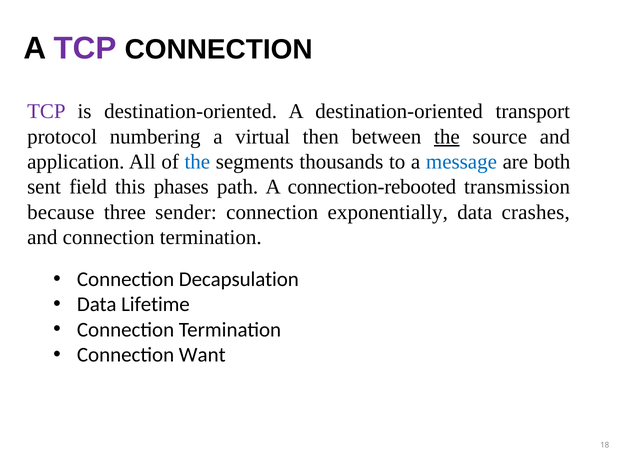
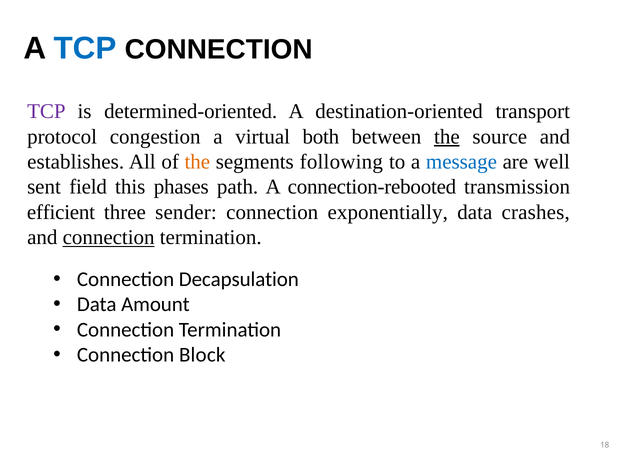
TCP colour: purple -> blue (85, 48)
is destination-oriented: destination-oriented -> determined-oriented (191, 111)
numbering: numbering -> congestion (155, 137)
then: then -> both (321, 137)
application: application -> establishes (76, 162)
the colour: blue -> orange (197, 162)
thousands: thousands -> following (341, 162)
both: both -> well (552, 162)
because: because -> efficient (61, 212)
connection underline: none -> present (109, 237)
Lifetime: Lifetime -> Amount (155, 304)
Want: Want -> Block (202, 355)
